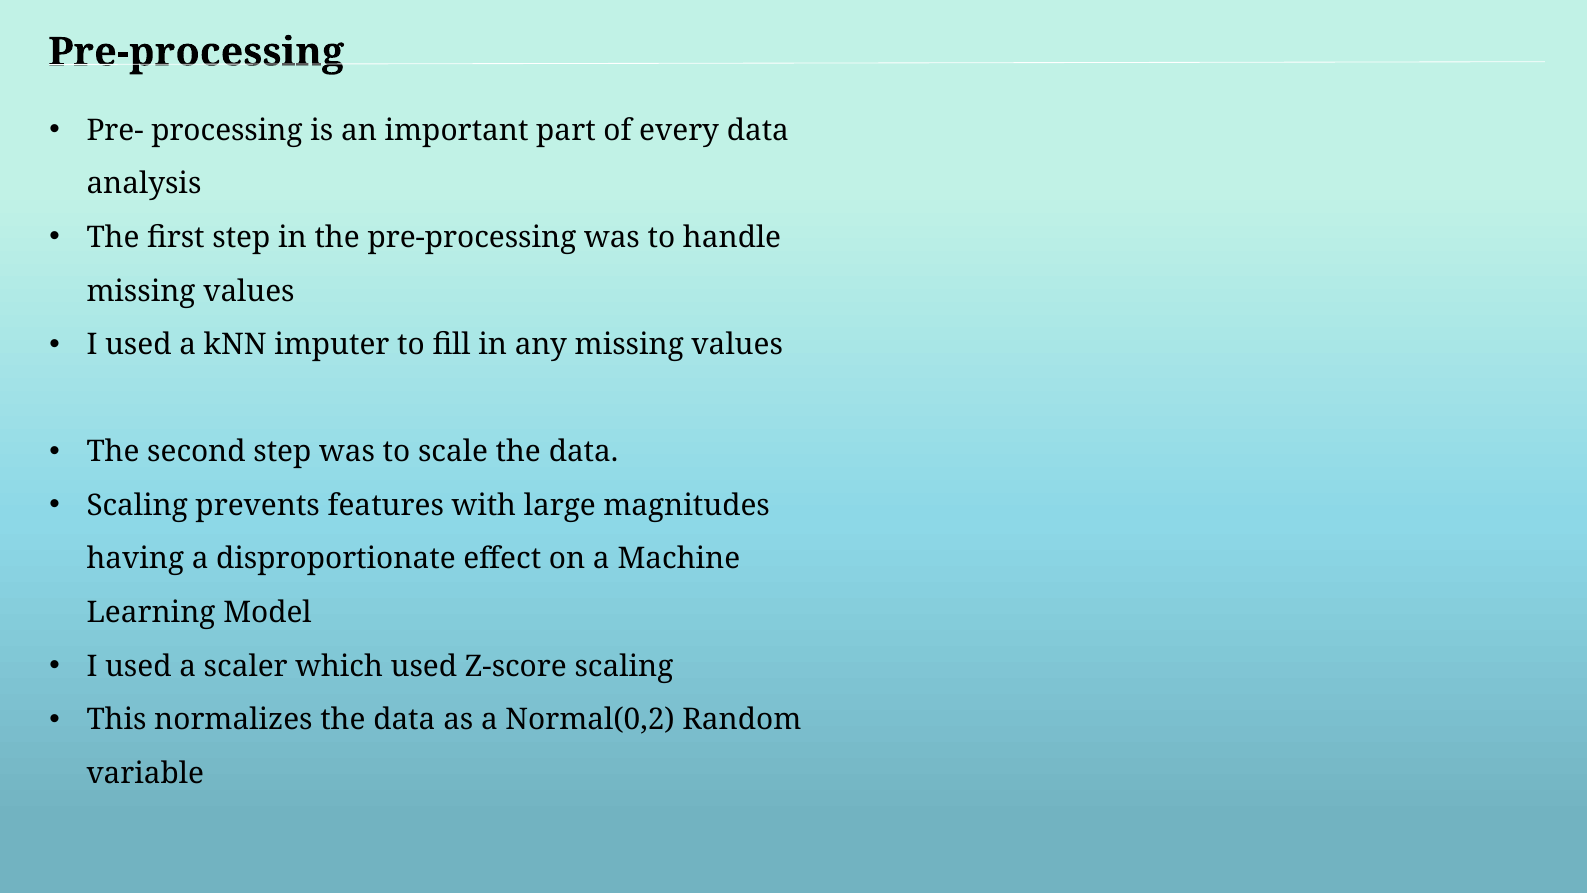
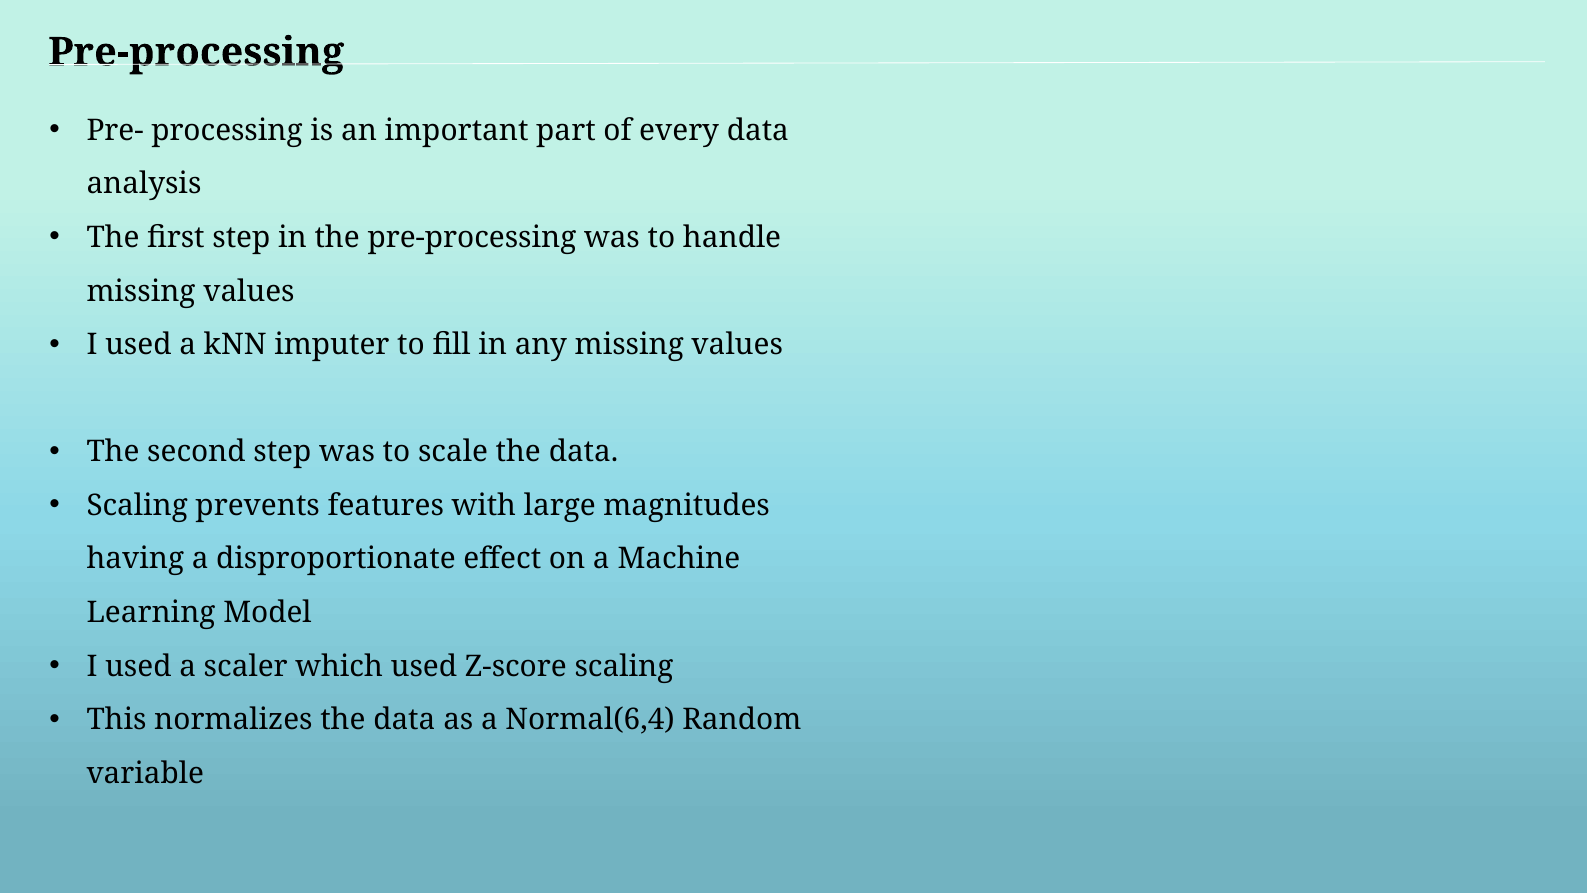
Normal(0,2: Normal(0,2 -> Normal(6,4 (590, 720)
